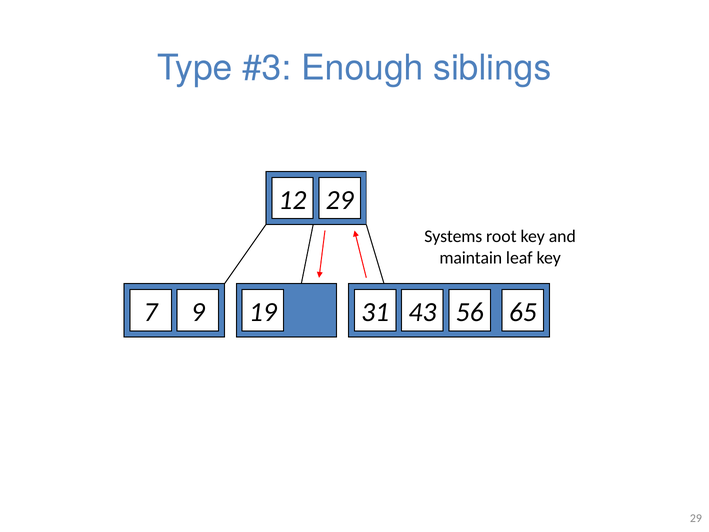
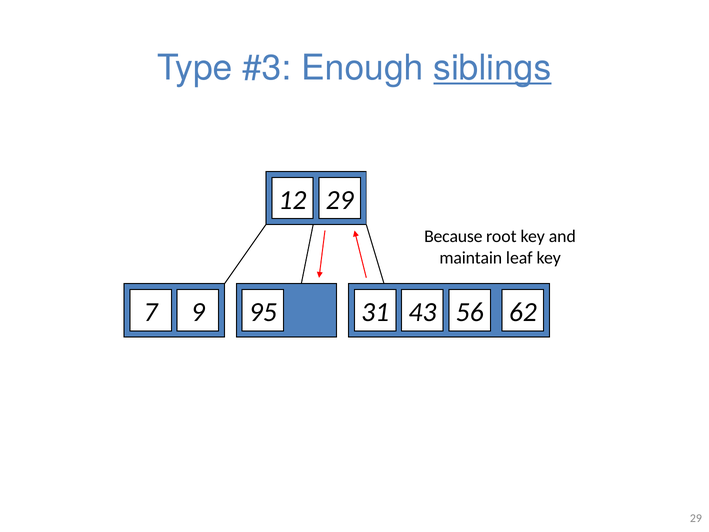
siblings underline: none -> present (492, 68)
Systems: Systems -> Because (453, 236)
19: 19 -> 95 (263, 312)
65: 65 -> 62 (523, 312)
